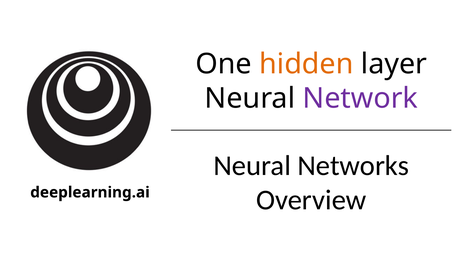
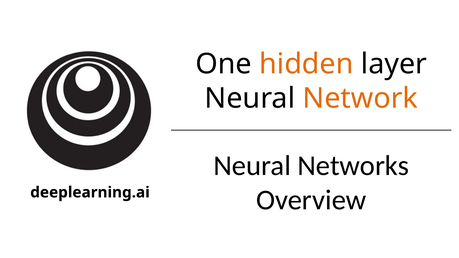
Network colour: purple -> orange (360, 99)
